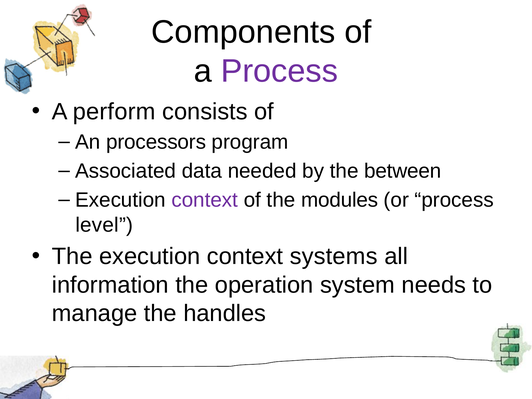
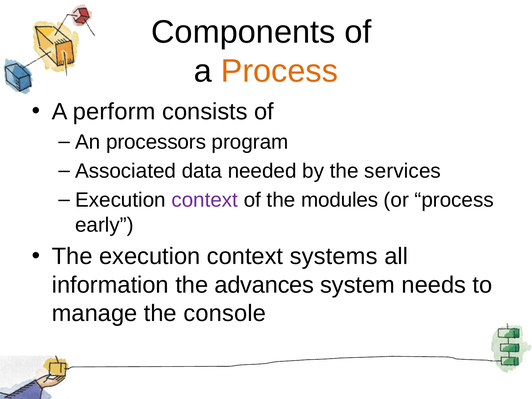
Process colour: purple -> orange (279, 71)
between: between -> services (403, 171)
level: level -> early (104, 225)
operation: operation -> advances (264, 285)
handles: handles -> console (225, 313)
